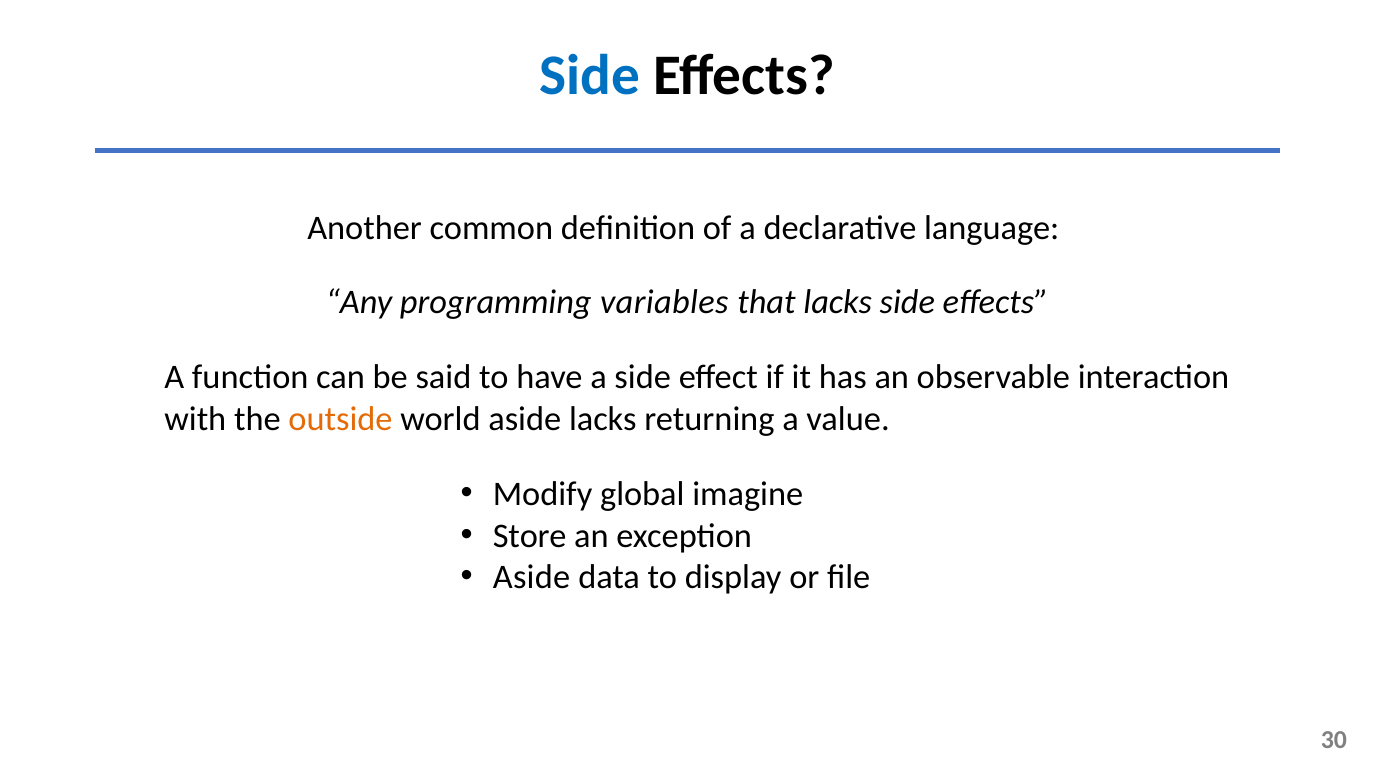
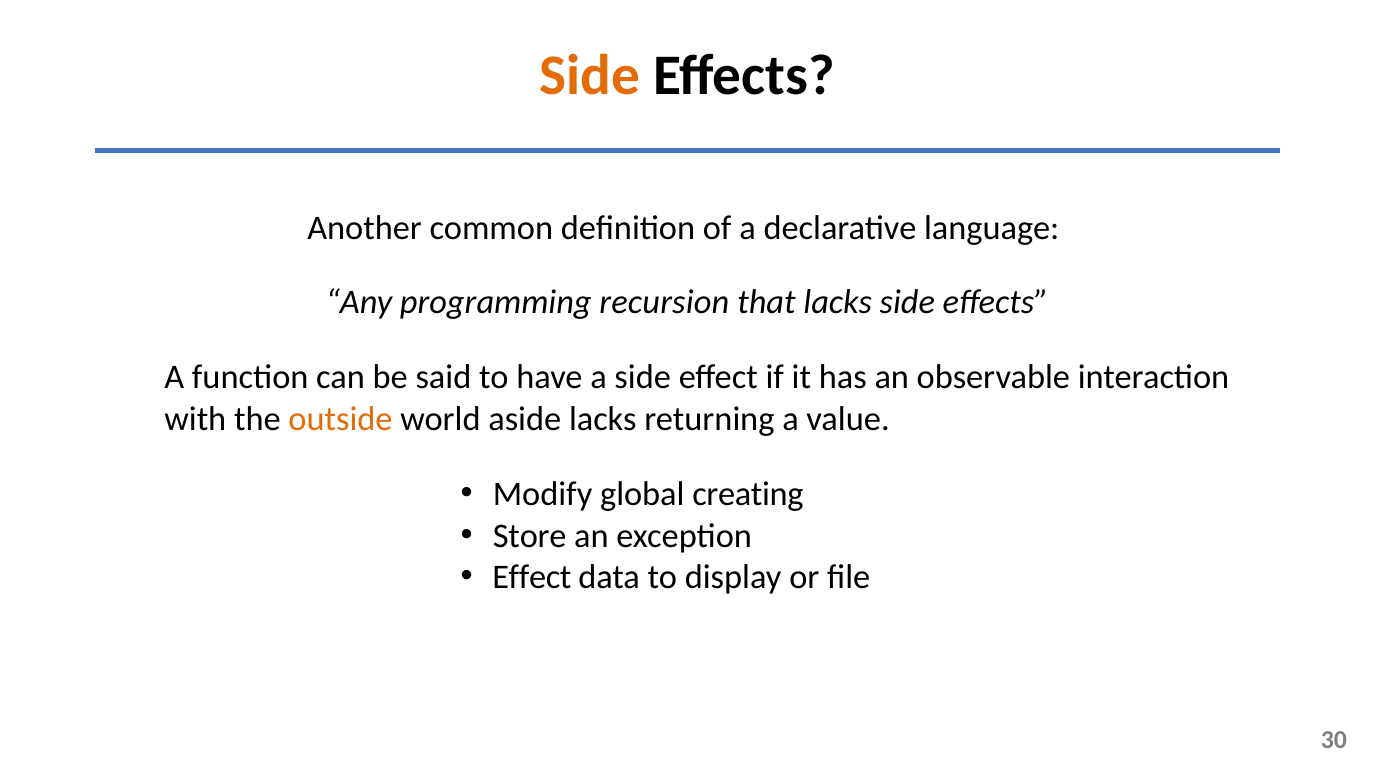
Side colour: blue -> orange (590, 75)
variables: variables -> recursion (664, 302)
imagine: imagine -> creating (748, 494)
Aside: Aside -> Effect (532, 576)
